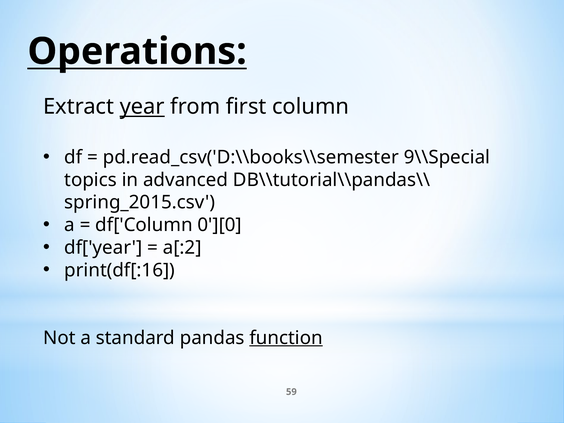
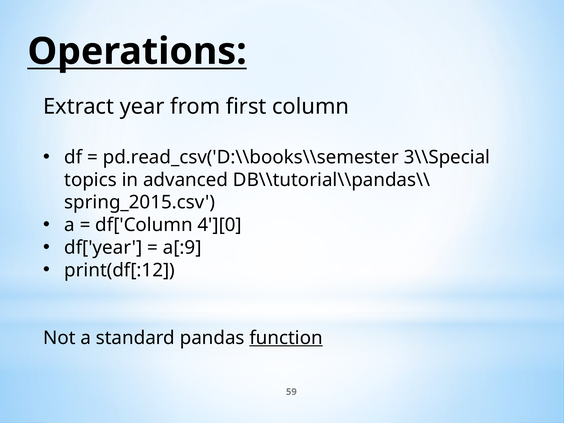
year underline: present -> none (142, 107)
9\\Special: 9\\Special -> 3\\Special (447, 157)
0'][0: 0'][0 -> 4'][0 (220, 225)
a[:2: a[:2 -> a[:9 (182, 248)
print(df[:16: print(df[:16 -> print(df[:12 (120, 270)
